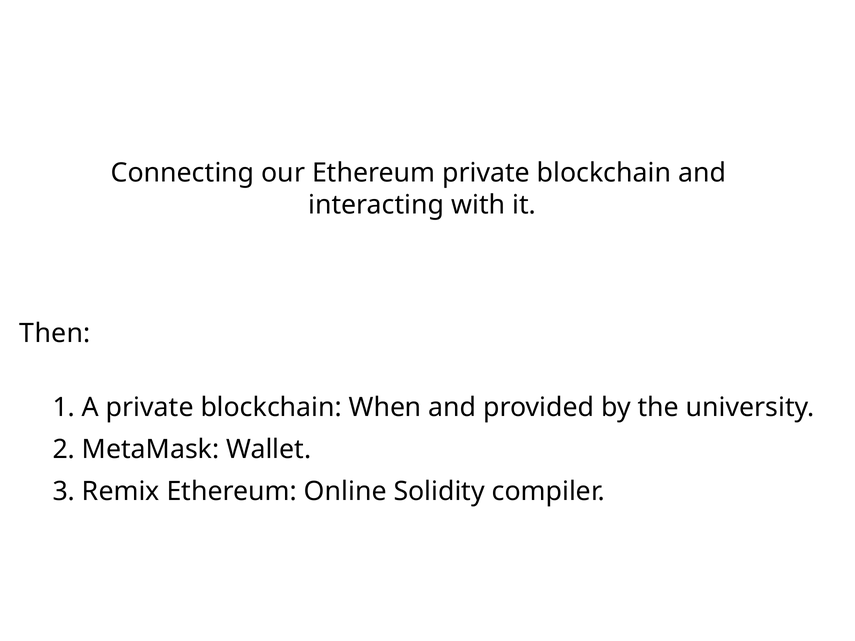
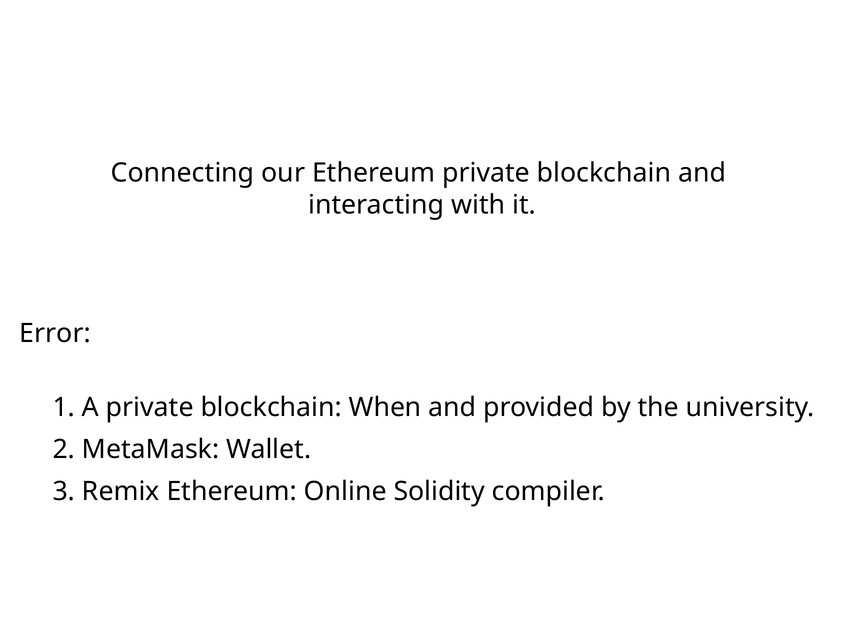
Then: Then -> Error (55, 333)
